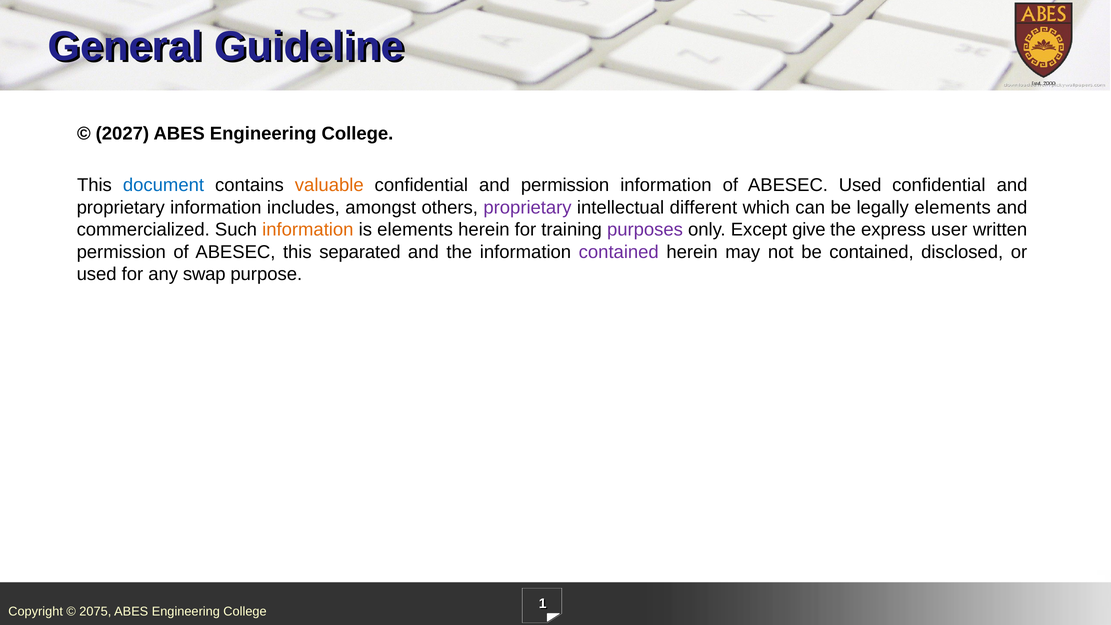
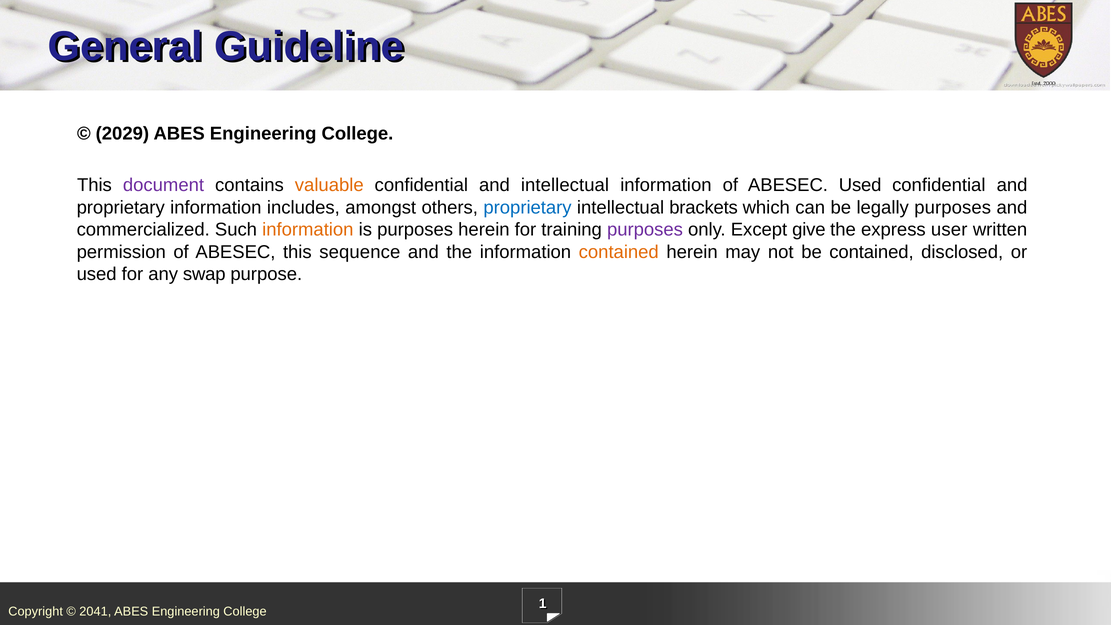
2027: 2027 -> 2029 (122, 133)
document colour: blue -> purple (163, 185)
and permission: permission -> intellectual (565, 185)
proprietary colour: purple -> blue (528, 207)
different: different -> brackets (704, 207)
legally elements: elements -> purposes (953, 207)
is elements: elements -> purposes (415, 230)
separated: separated -> sequence (360, 252)
contained colour: purple -> orange (619, 252)
2075: 2075 -> 2041 (95, 611)
